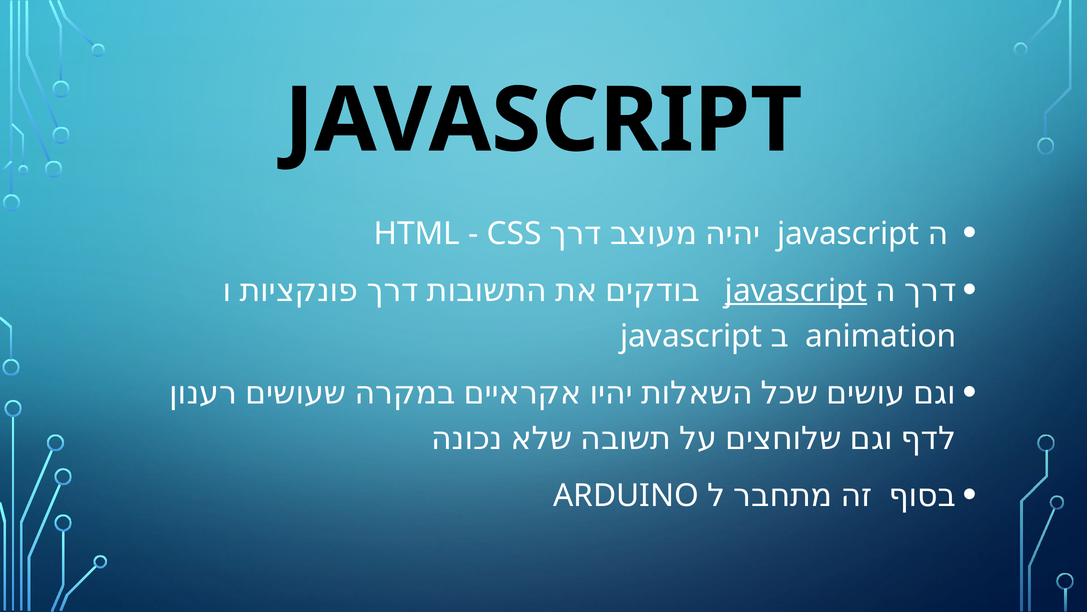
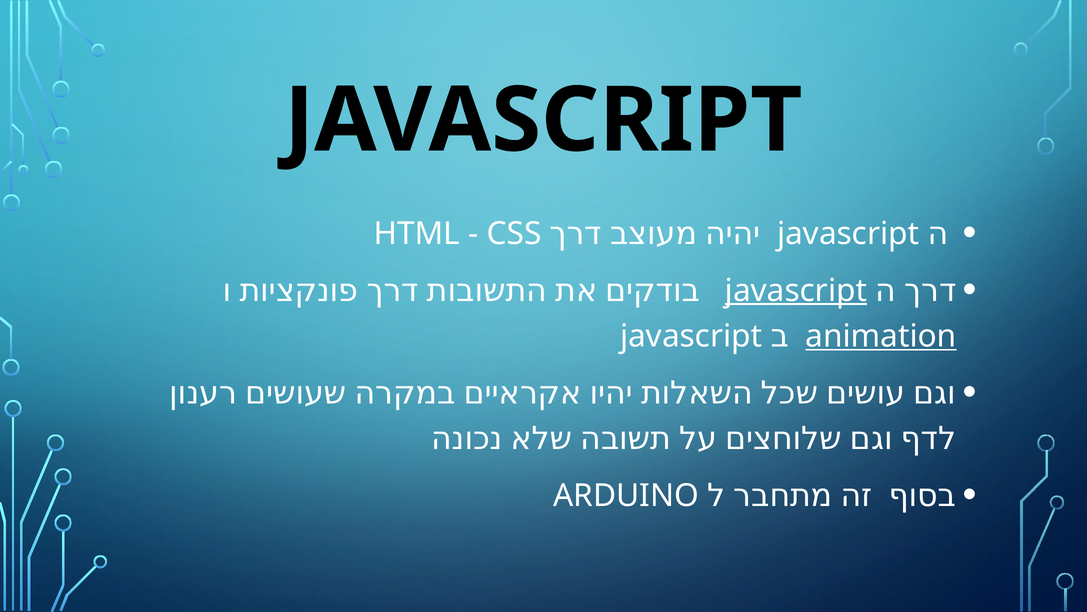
animation underline: none -> present (881, 336)
